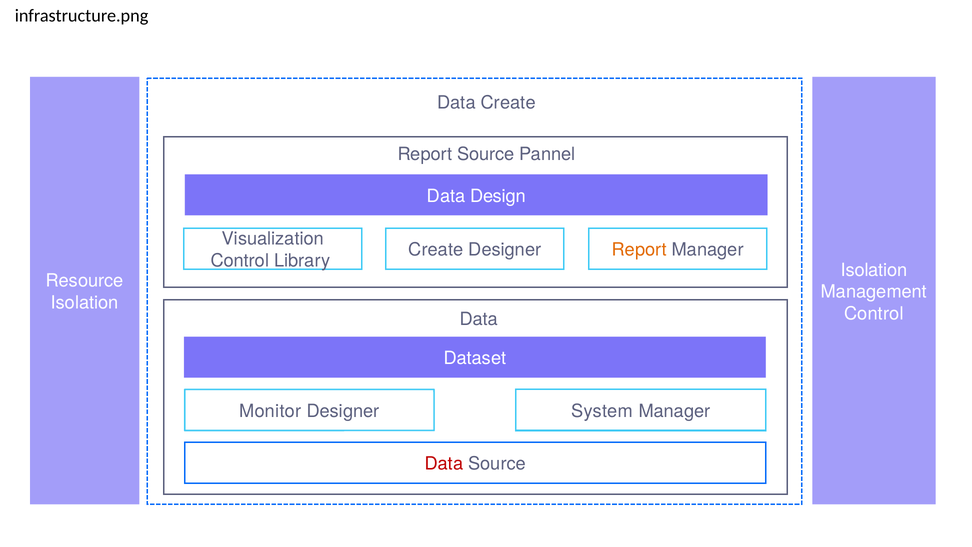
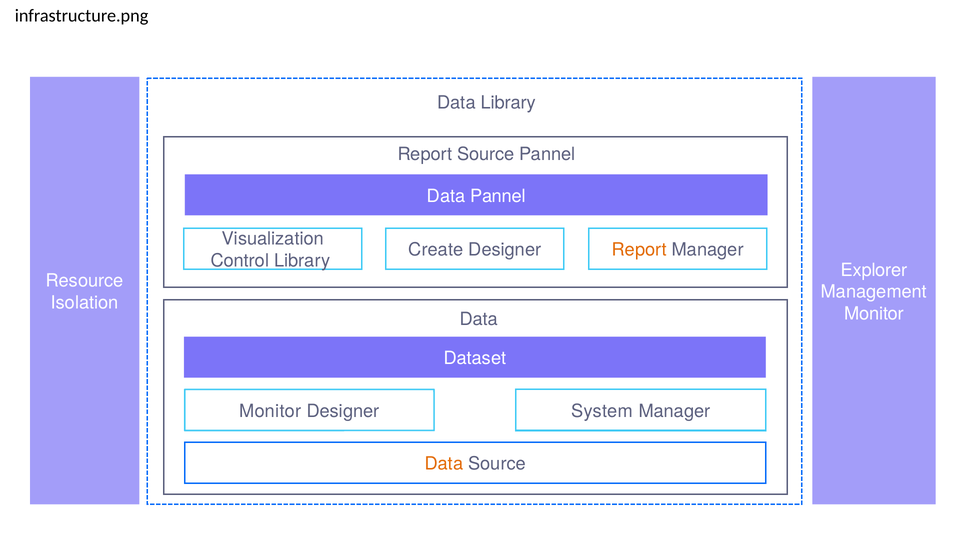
Data Create: Create -> Library (508, 103)
Data Design: Design -> Pannel (498, 196)
Isolation: Isolation -> Explorer (874, 270)
Control: Control -> Monitor (874, 314)
Data colour: red -> orange (444, 464)
